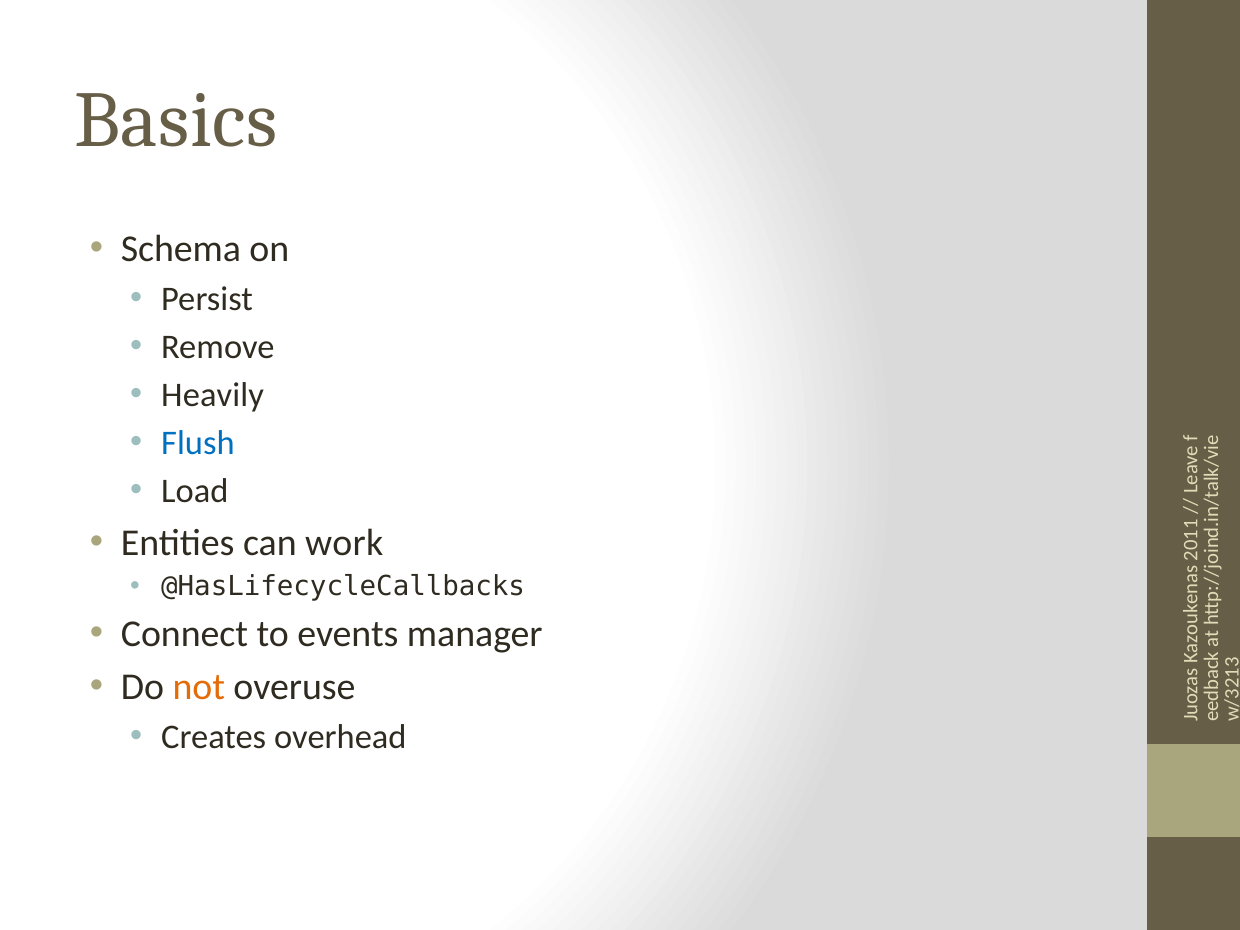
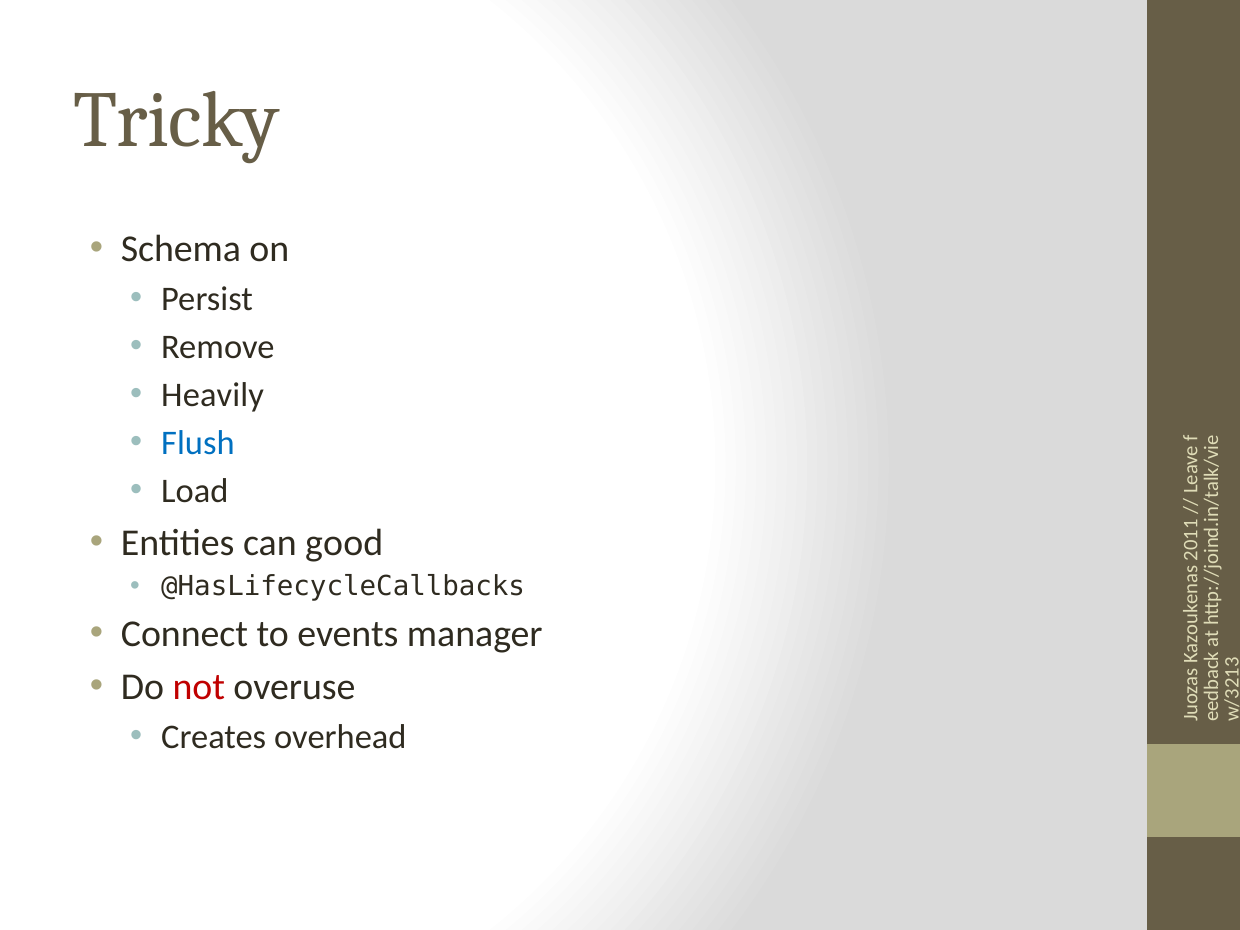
Basics: Basics -> Tricky (177, 120)
work: work -> good (344, 543)
not colour: orange -> red (199, 687)
